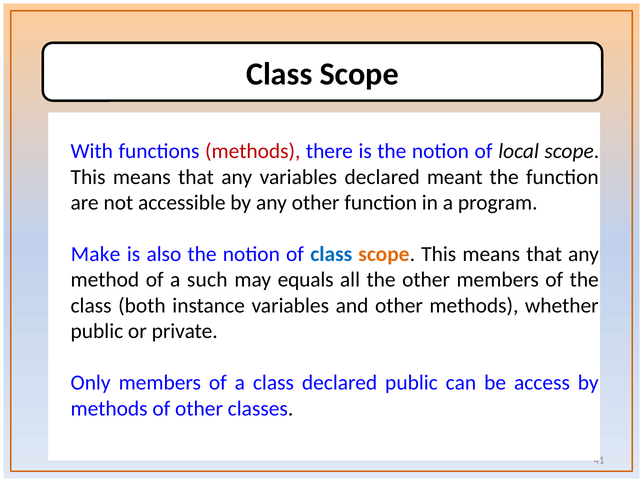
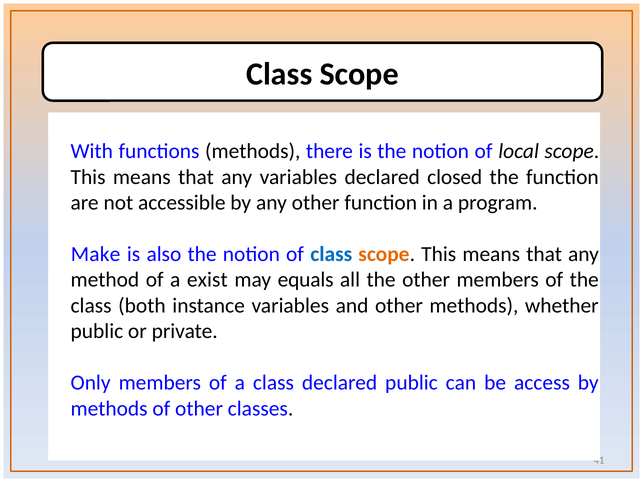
methods colour: red -> black (253, 151)
meant: meant -> closed (455, 177)
such: such -> exist (207, 280)
